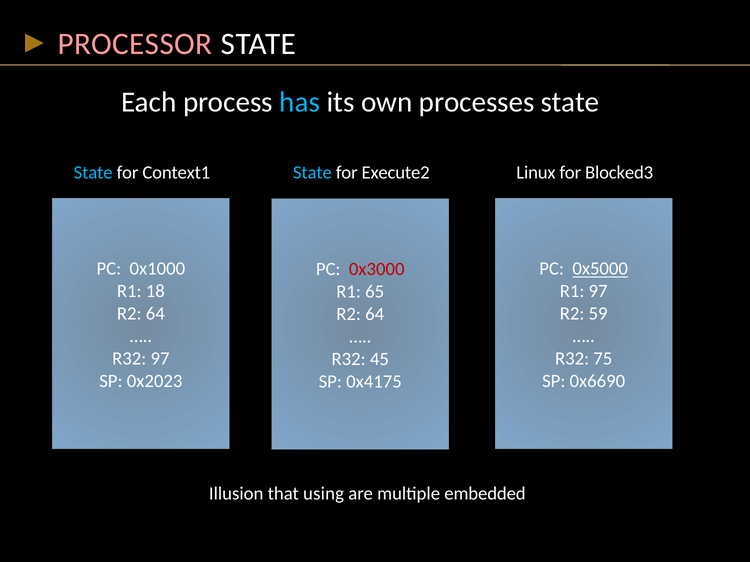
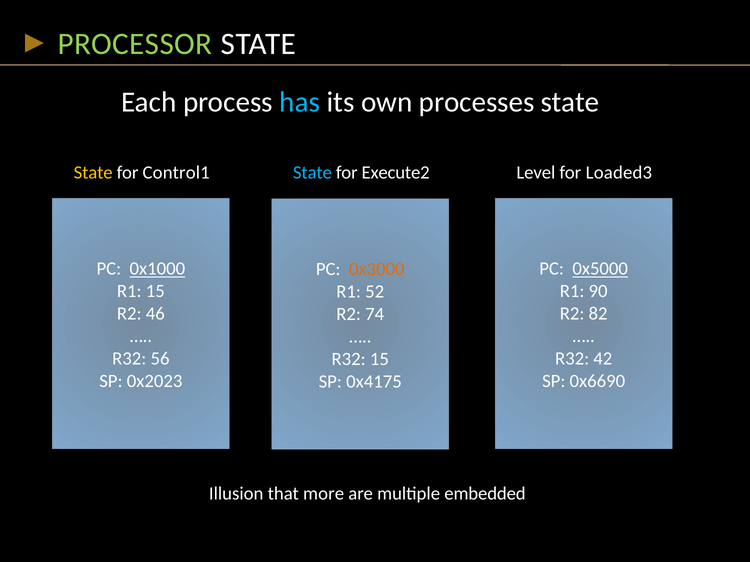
PROCESSOR colour: pink -> light green (135, 44)
State colour: light blue -> yellow (93, 172)
Context1: Context1 -> Control1 (176, 172)
Linux: Linux -> Level (536, 172)
Blocked3: Blocked3 -> Loaded3 (619, 172)
0x1000 underline: none -> present (157, 269)
0x3000 colour: red -> orange (377, 269)
R1 18: 18 -> 15 (155, 292)
R1 97: 97 -> 90 (598, 292)
65: 65 -> 52 (375, 292)
64: 64 -> 46 (155, 314)
59: 59 -> 82 (598, 314)
64: 64 -> 74 (375, 314)
R32 97: 97 -> 56 (160, 359)
75: 75 -> 42 (603, 359)
R32 45: 45 -> 15 (379, 359)
using: using -> more (324, 494)
